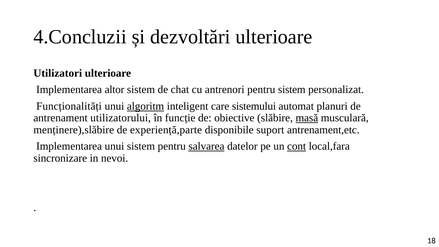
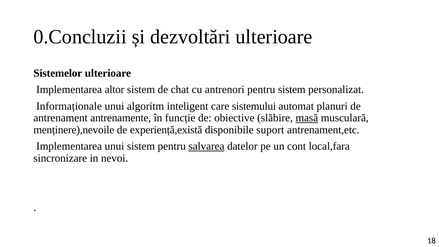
4.Concluzii: 4.Concluzii -> 0.Concluzii (80, 37)
Utilizatori: Utilizatori -> Sistemelor (58, 73)
Funcționalități: Funcționalități -> Informaționale (69, 106)
algoritm underline: present -> none (146, 106)
utilizatorului: utilizatorului -> antrenamente (121, 118)
menținere),slăbire: menținere),slăbire -> menținere),nevoile (74, 130)
experiență,parte: experiență,parte -> experiență,există (166, 130)
cont underline: present -> none (297, 146)
